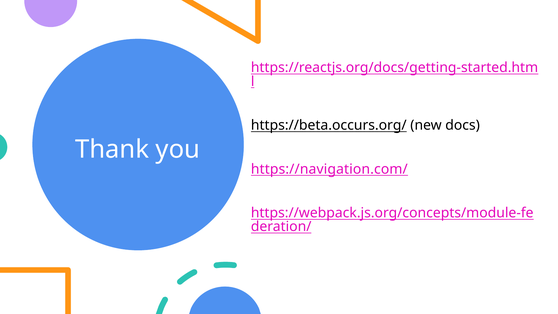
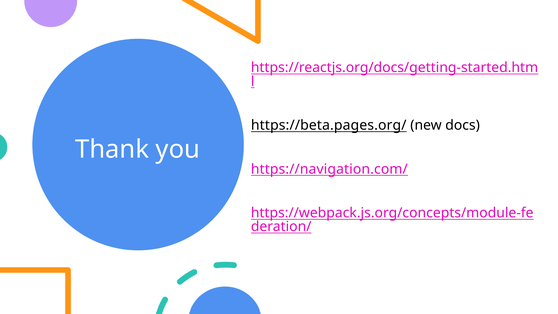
https://beta.occurs.org/: https://beta.occurs.org/ -> https://beta.pages.org/ (329, 125)
